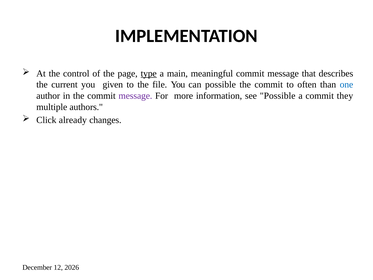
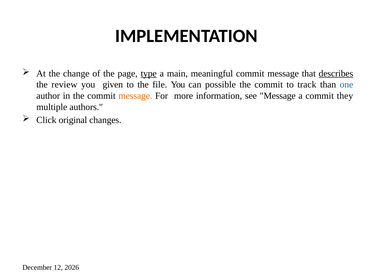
control: control -> change (76, 73)
describes underline: none -> present (336, 73)
current: current -> review (64, 85)
often: often -> track (307, 85)
message colour: purple -> orange (135, 96)
see Possible: Possible -> Message (278, 96)
already: already -> original (73, 120)
